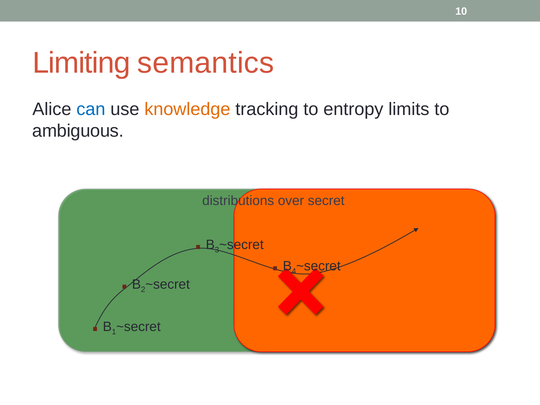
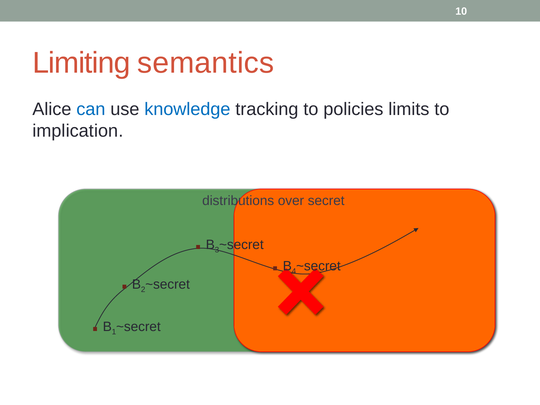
knowledge colour: orange -> blue (187, 109)
entropy: entropy -> policies (353, 109)
ambiguous: ambiguous -> implication (78, 131)
